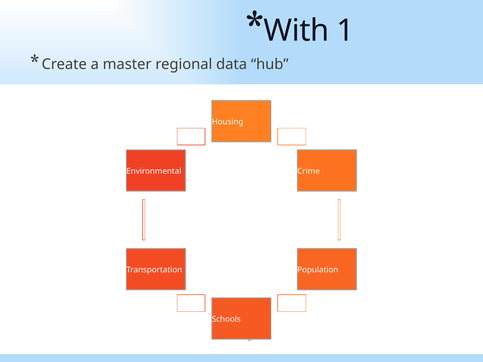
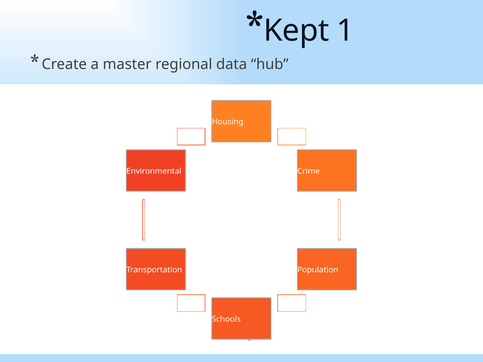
With: With -> Kept (296, 31)
